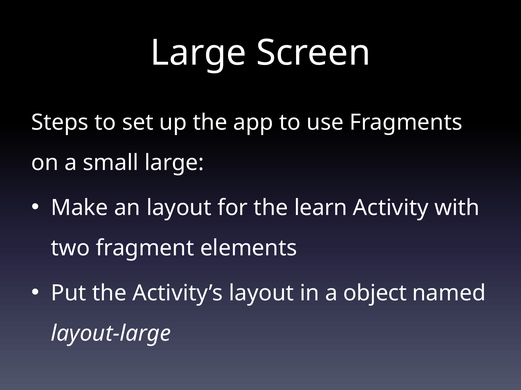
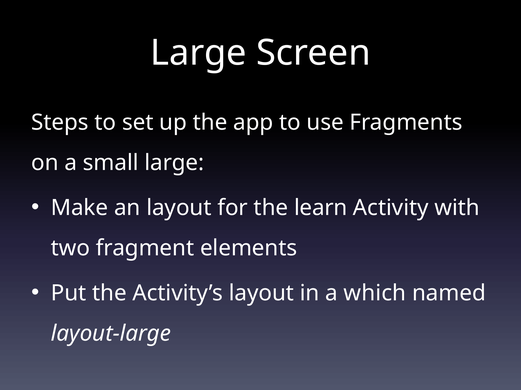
object: object -> which (375, 294)
